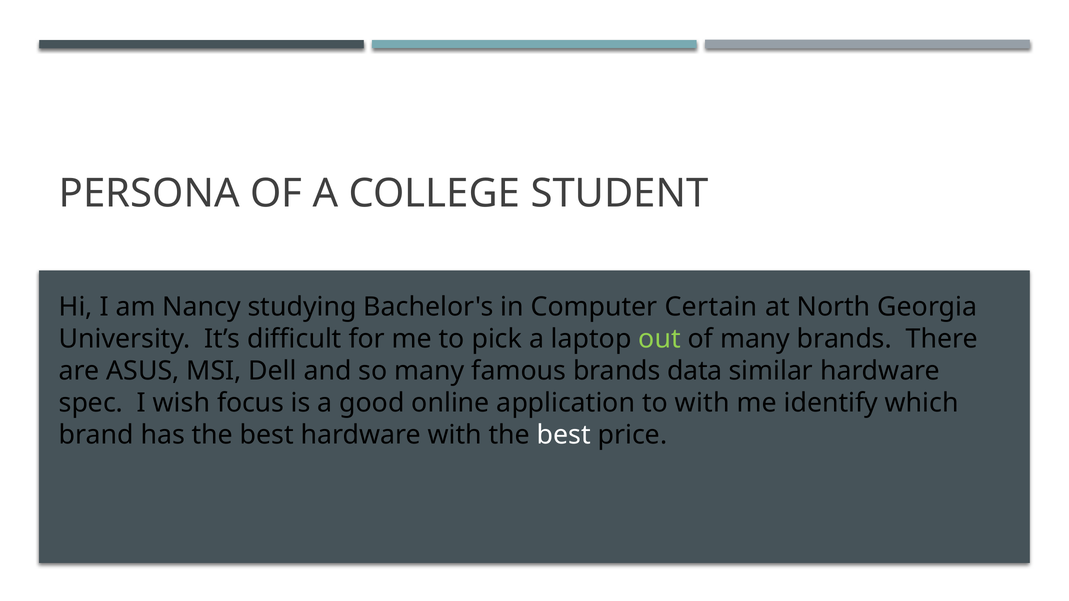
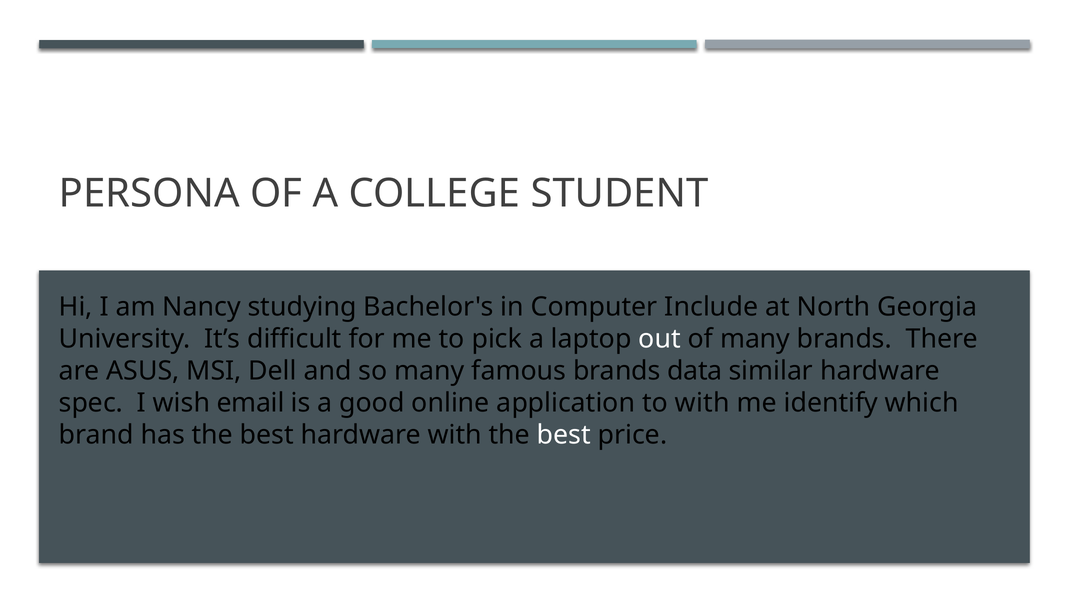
Certain: Certain -> Include (711, 307)
out colour: light green -> white (660, 339)
focus: focus -> email (251, 403)
